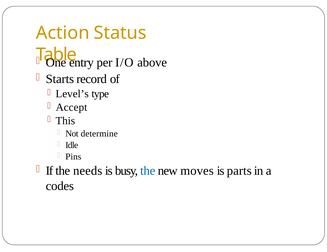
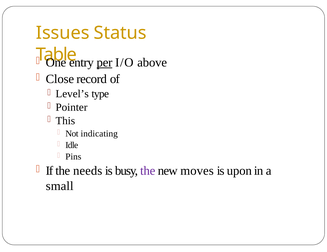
Action: Action -> Issues (63, 33)
per underline: none -> present (105, 63)
Starts: Starts -> Close (60, 79)
Accept: Accept -> Pointer (72, 107)
determine: determine -> indicating (99, 134)
the colour: blue -> purple (148, 171)
parts: parts -> upon (239, 171)
codes: codes -> small (60, 186)
